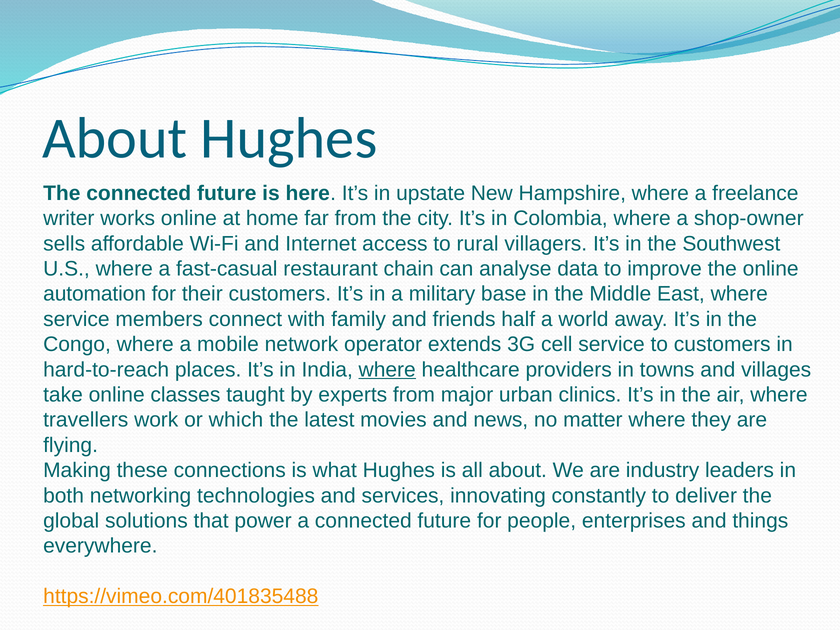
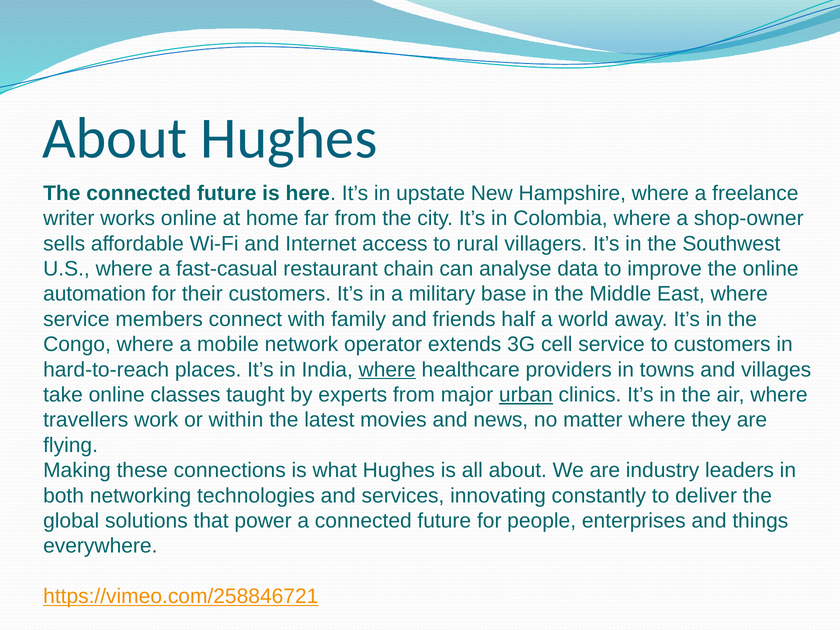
urban underline: none -> present (526, 395)
which: which -> within (236, 420)
https://vimeo.com/401835488: https://vimeo.com/401835488 -> https://vimeo.com/258846721 (181, 596)
